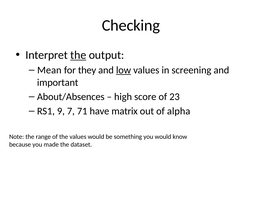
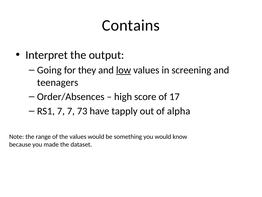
Checking: Checking -> Contains (131, 25)
the underline: present -> none (78, 55)
Mean: Mean -> Going (49, 70)
important: important -> teenagers (58, 82)
About/Absences: About/Absences -> Order/Absences (71, 97)
23: 23 -> 17 (175, 97)
RS1 9: 9 -> 7 (61, 111)
71: 71 -> 73 (82, 111)
matrix: matrix -> tapply (125, 111)
